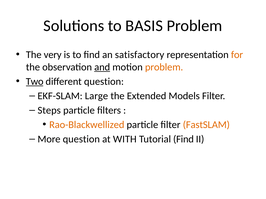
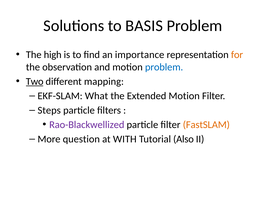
very: very -> high (53, 55)
satisfactory: satisfactory -> importance (140, 55)
and underline: present -> none (102, 67)
problem colour: orange -> blue (164, 67)
different question: question -> mapping (104, 82)
Large: Large -> What (96, 96)
Extended Models: Models -> Motion (184, 96)
Rao-Blackwellized colour: orange -> purple (87, 125)
Tutorial Find: Find -> Also (183, 139)
